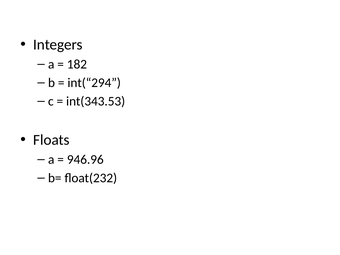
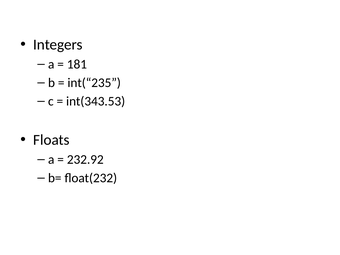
182: 182 -> 181 (77, 64)
int(“294: int(“294 -> int(“235 (94, 83)
946.96: 946.96 -> 232.92 (85, 160)
